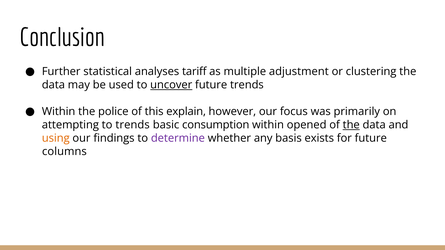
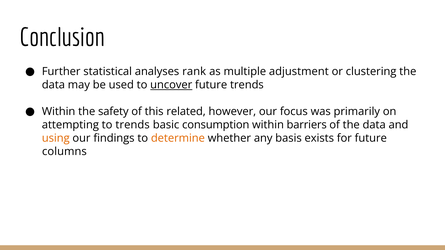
tariff: tariff -> rank (194, 72)
police: police -> safety (113, 112)
explain: explain -> related (186, 112)
opened: opened -> barriers (307, 125)
the underline: present -> none (351, 125)
determine colour: purple -> orange (178, 138)
